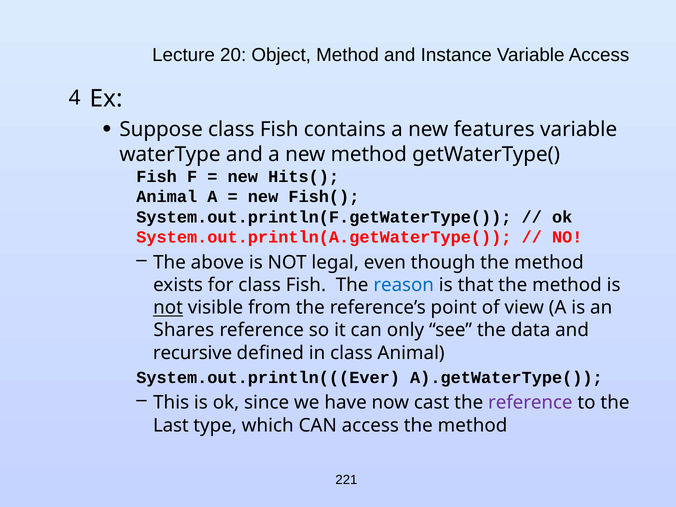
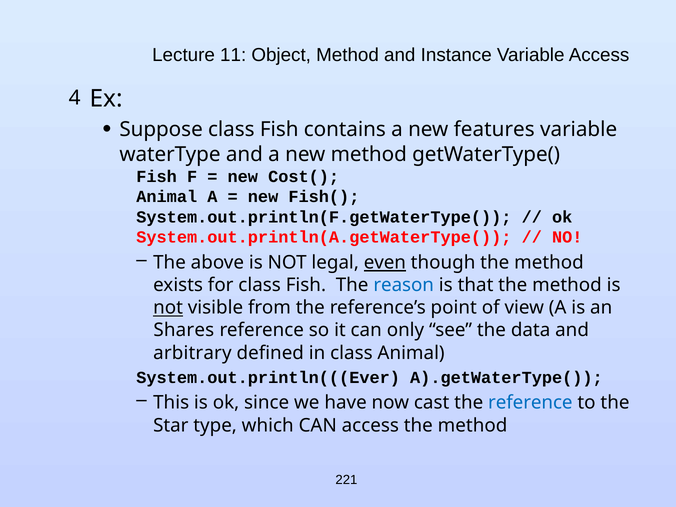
20: 20 -> 11 (233, 55)
Hits(: Hits( -> Cost( (304, 177)
even underline: none -> present (385, 263)
recursive: recursive -> arbitrary (192, 353)
reference colour: purple -> blue (530, 403)
Last: Last -> Star (171, 425)
